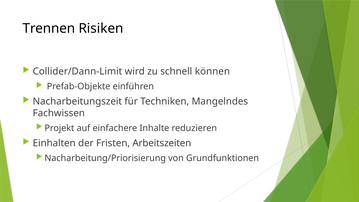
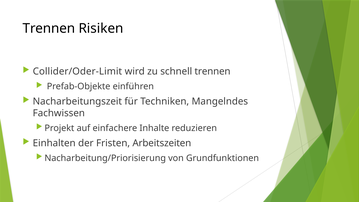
Collider/Dann-Limit: Collider/Dann-Limit -> Collider/Oder-Limit (77, 72)
schnell können: können -> trennen (213, 72)
